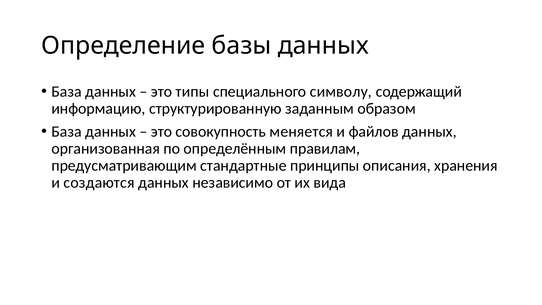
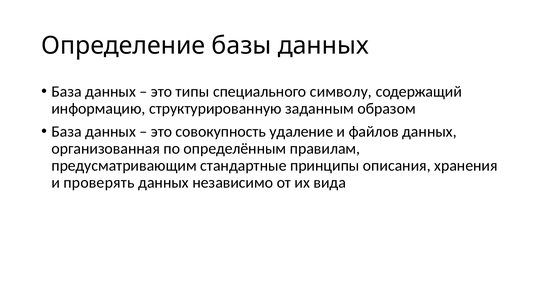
меняется: меняется -> удаление (301, 131)
создаются: создаются -> проверять (99, 183)
